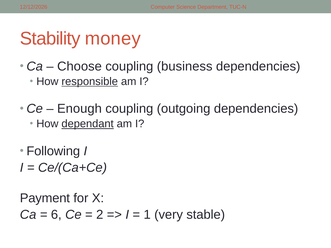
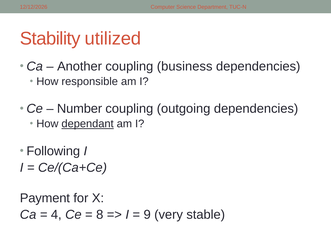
money: money -> utilized (113, 39)
Choose: Choose -> Another (80, 66)
responsible underline: present -> none (90, 82)
Enough: Enough -> Number (80, 109)
6: 6 -> 4 (56, 215)
2: 2 -> 8 (100, 215)
1: 1 -> 9 (147, 215)
